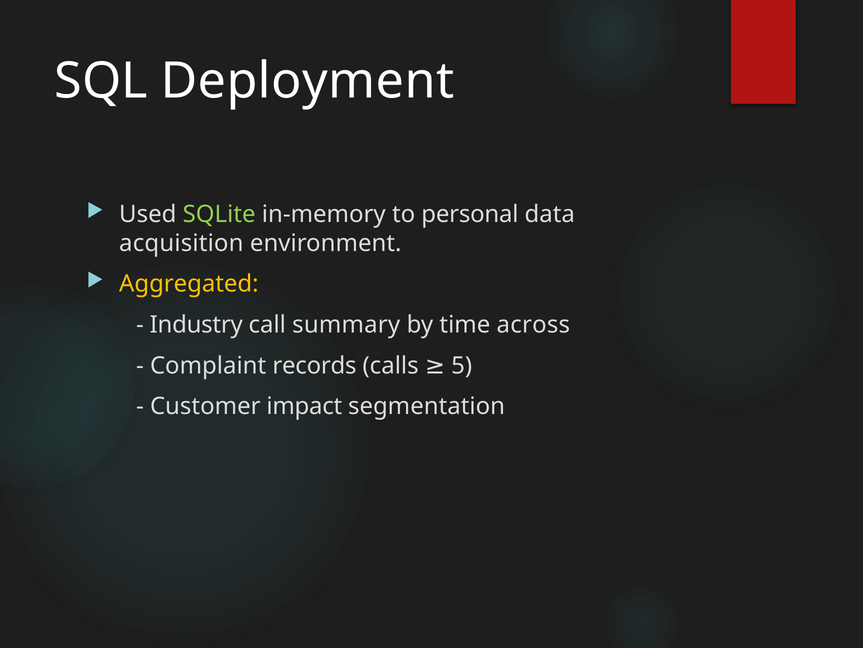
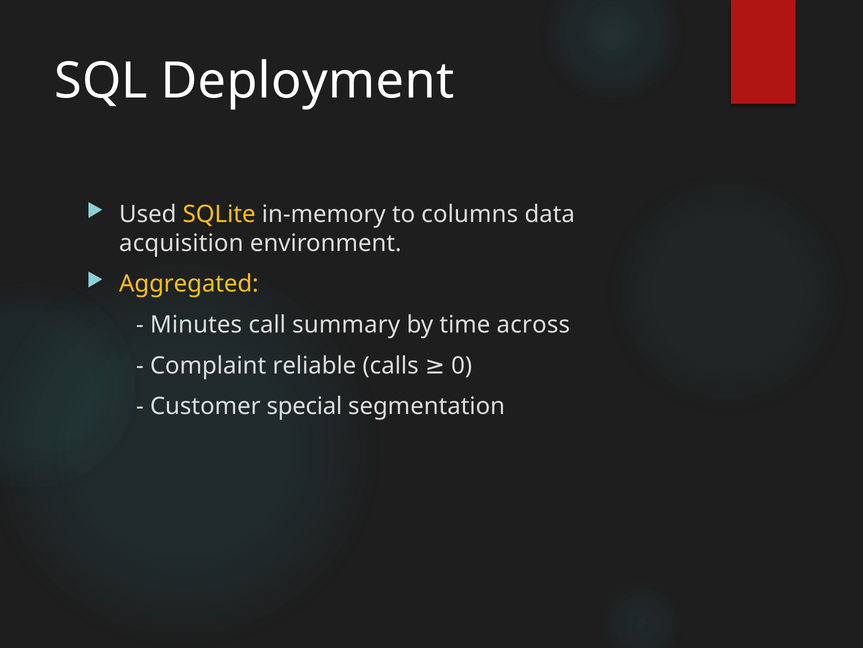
SQLite colour: light green -> yellow (219, 214)
personal: personal -> columns (470, 214)
Industry: Industry -> Minutes (196, 324)
records: records -> reliable (314, 365)
5: 5 -> 0 (462, 365)
impact: impact -> special (304, 406)
